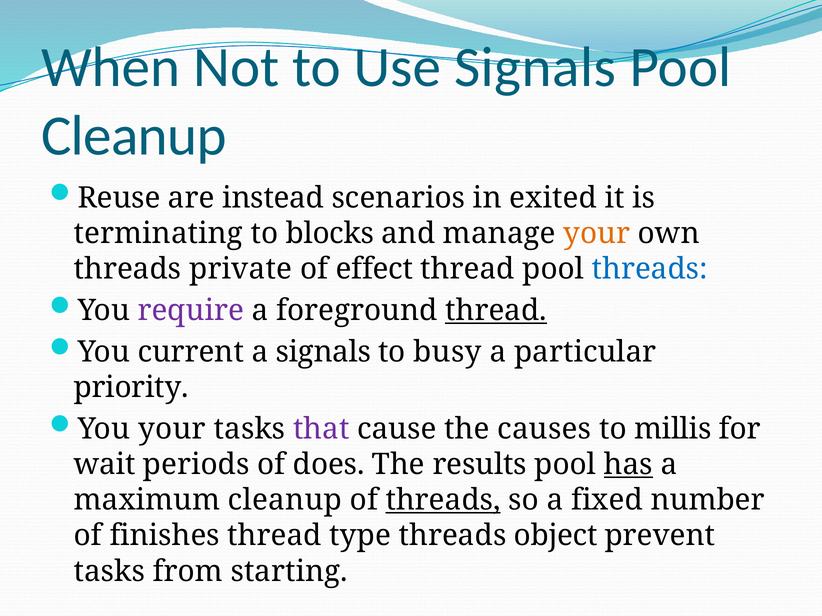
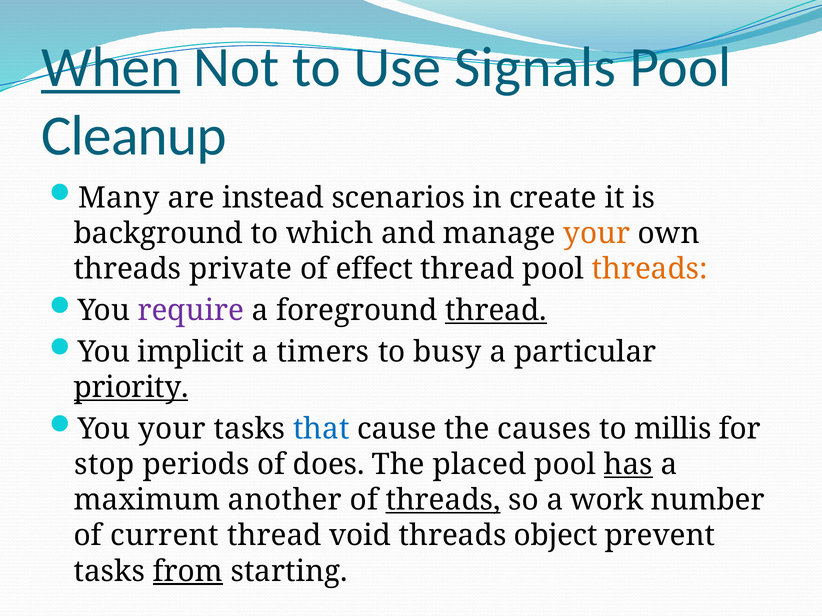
When underline: none -> present (111, 67)
Reuse: Reuse -> Many (119, 198)
exited: exited -> create (553, 198)
terminating: terminating -> background (158, 234)
blocks: blocks -> which (330, 234)
threads colour: blue -> orange (650, 269)
current: current -> implicit (191, 352)
a signals: signals -> timers (323, 352)
priority underline: none -> present (131, 388)
that colour: purple -> blue (321, 429)
wait: wait -> stop (104, 465)
results: results -> placed (480, 465)
maximum cleanup: cleanup -> another (285, 500)
fixed: fixed -> work (607, 500)
finishes: finishes -> current (164, 536)
type: type -> void (360, 536)
from underline: none -> present (188, 572)
